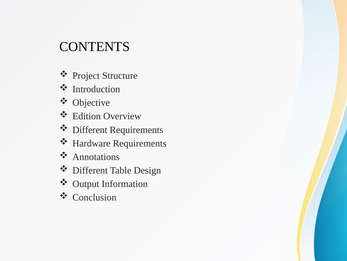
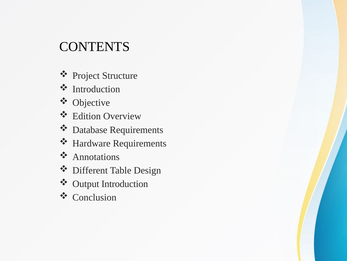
Different: Different -> Database (90, 129)
Output Information: Information -> Introduction (125, 183)
